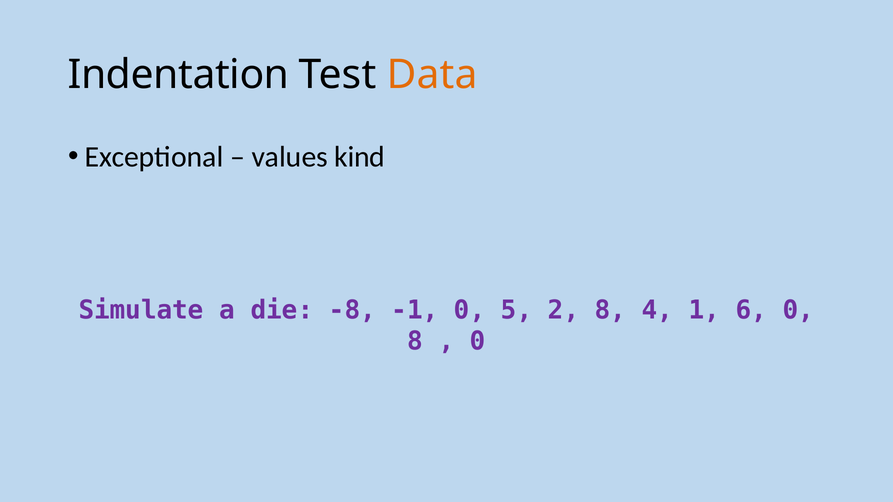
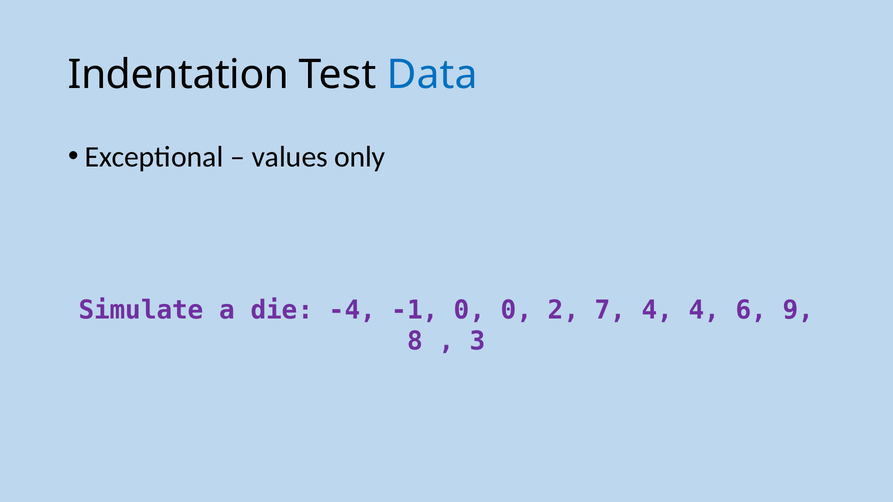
Data colour: orange -> blue (432, 75)
kind: kind -> only (360, 157)
-8: -8 -> -4 (352, 310)
0 5: 5 -> 0 (517, 310)
2 8: 8 -> 7 (611, 310)
4 1: 1 -> 4 (704, 310)
6 0: 0 -> 9 (798, 310)
0: 0 -> 3 (478, 341)
